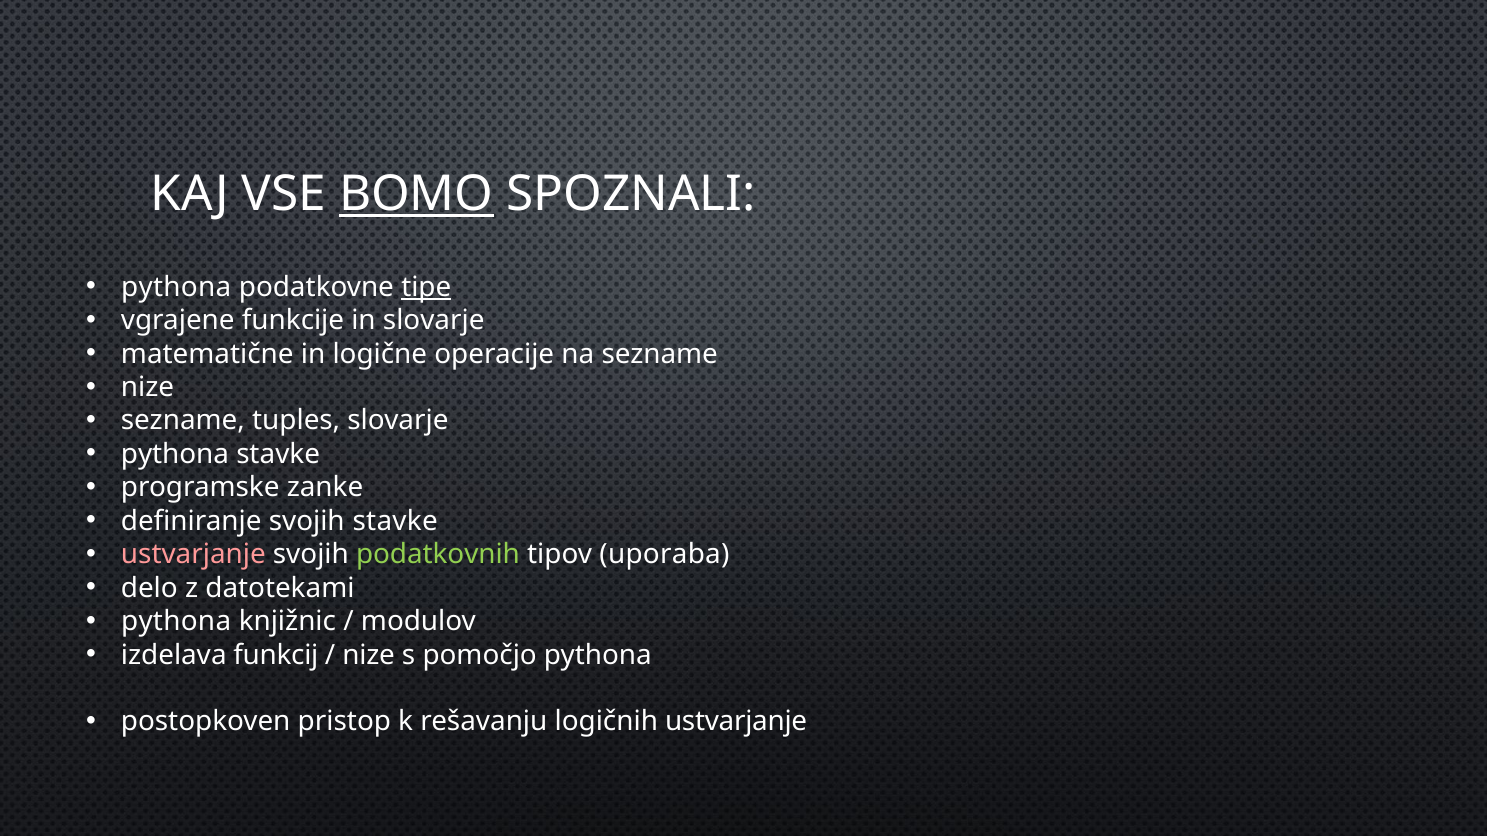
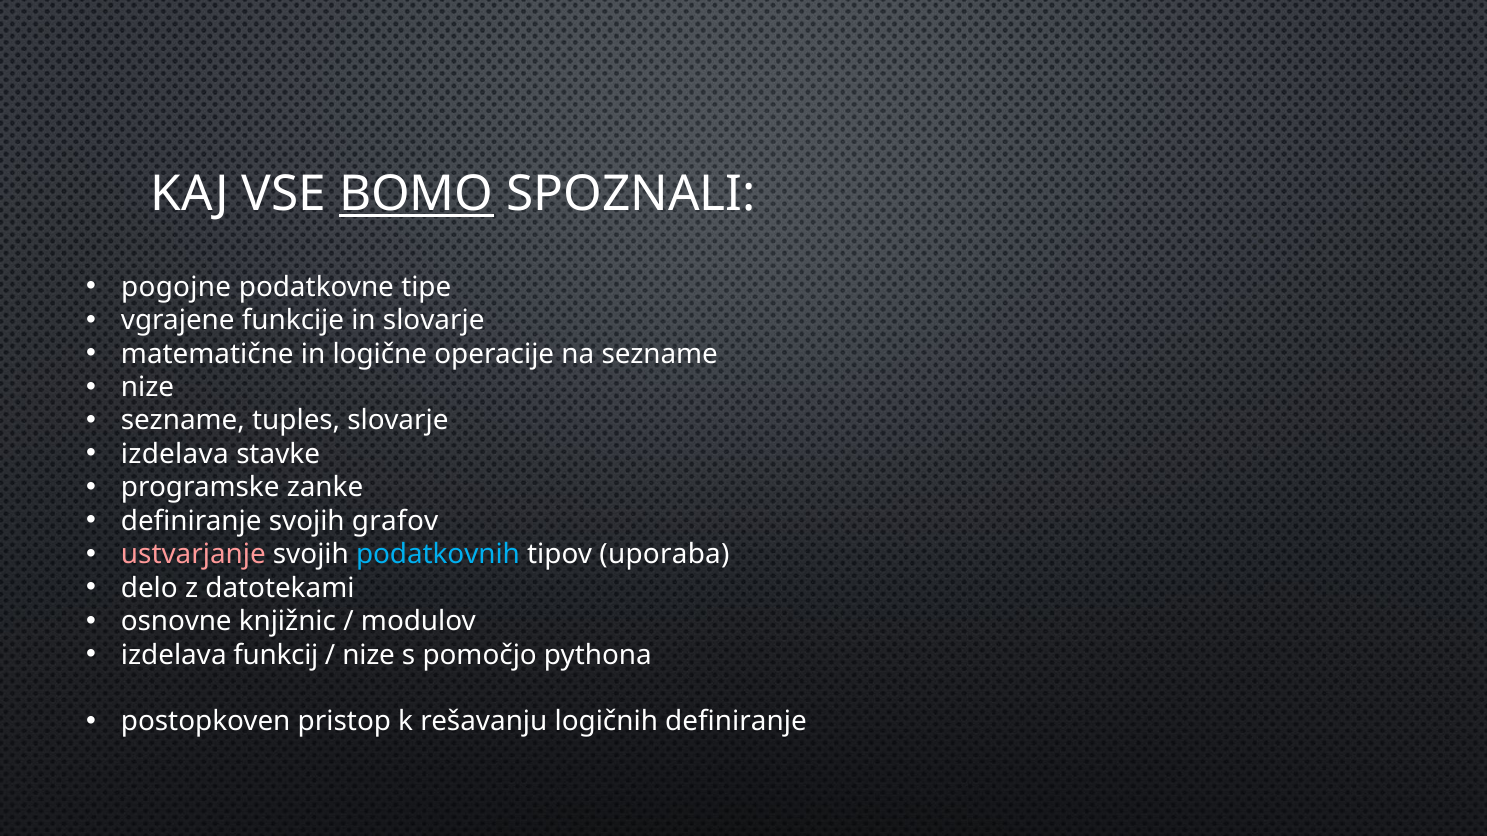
pythona: pythona -> pogojne (176, 287)
tipe underline: present -> none (426, 287)
pythona: pythona -> izdelava (175, 454)
svojih stavke: stavke -> grafov (395, 521)
podatkovnih colour: light green -> light blue (438, 555)
pythona: pythona -> osnovne (176, 622)
logičnih ustvarjanje: ustvarjanje -> definiranje (736, 722)
